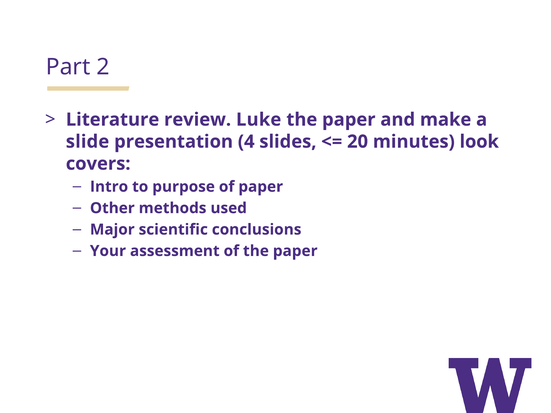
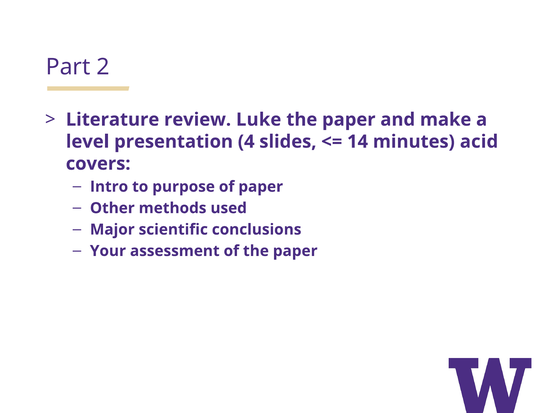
slide: slide -> level (88, 142)
20: 20 -> 14 (358, 142)
look: look -> acid (479, 142)
